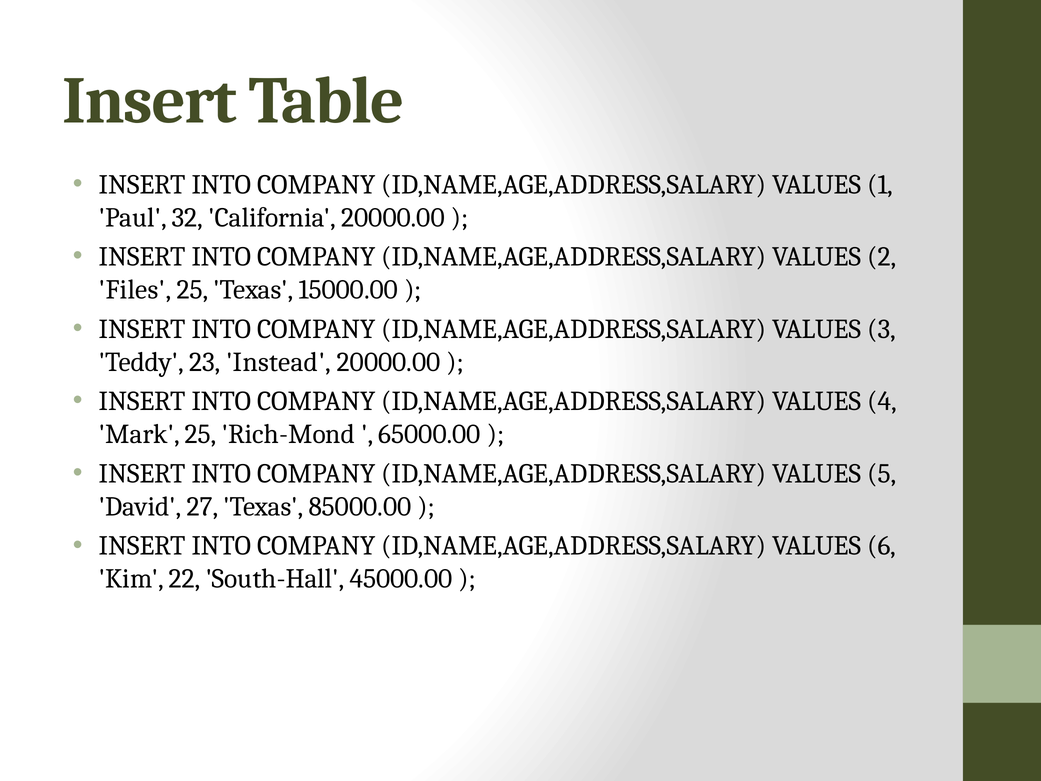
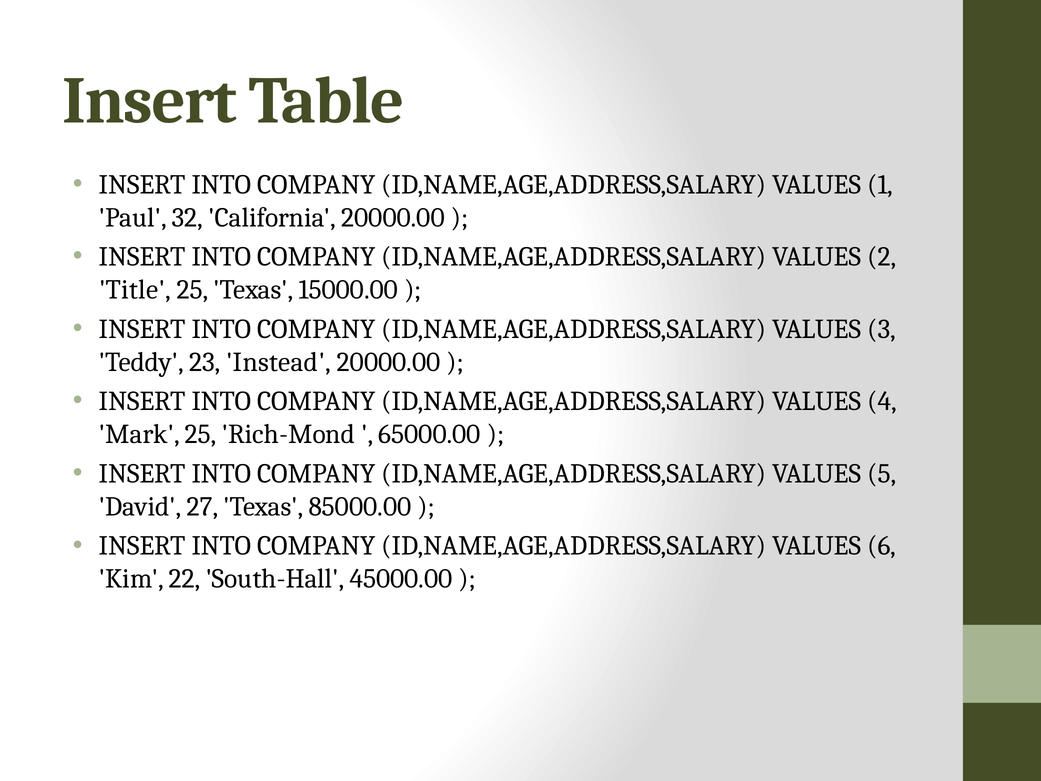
Files: Files -> Title (135, 290)
